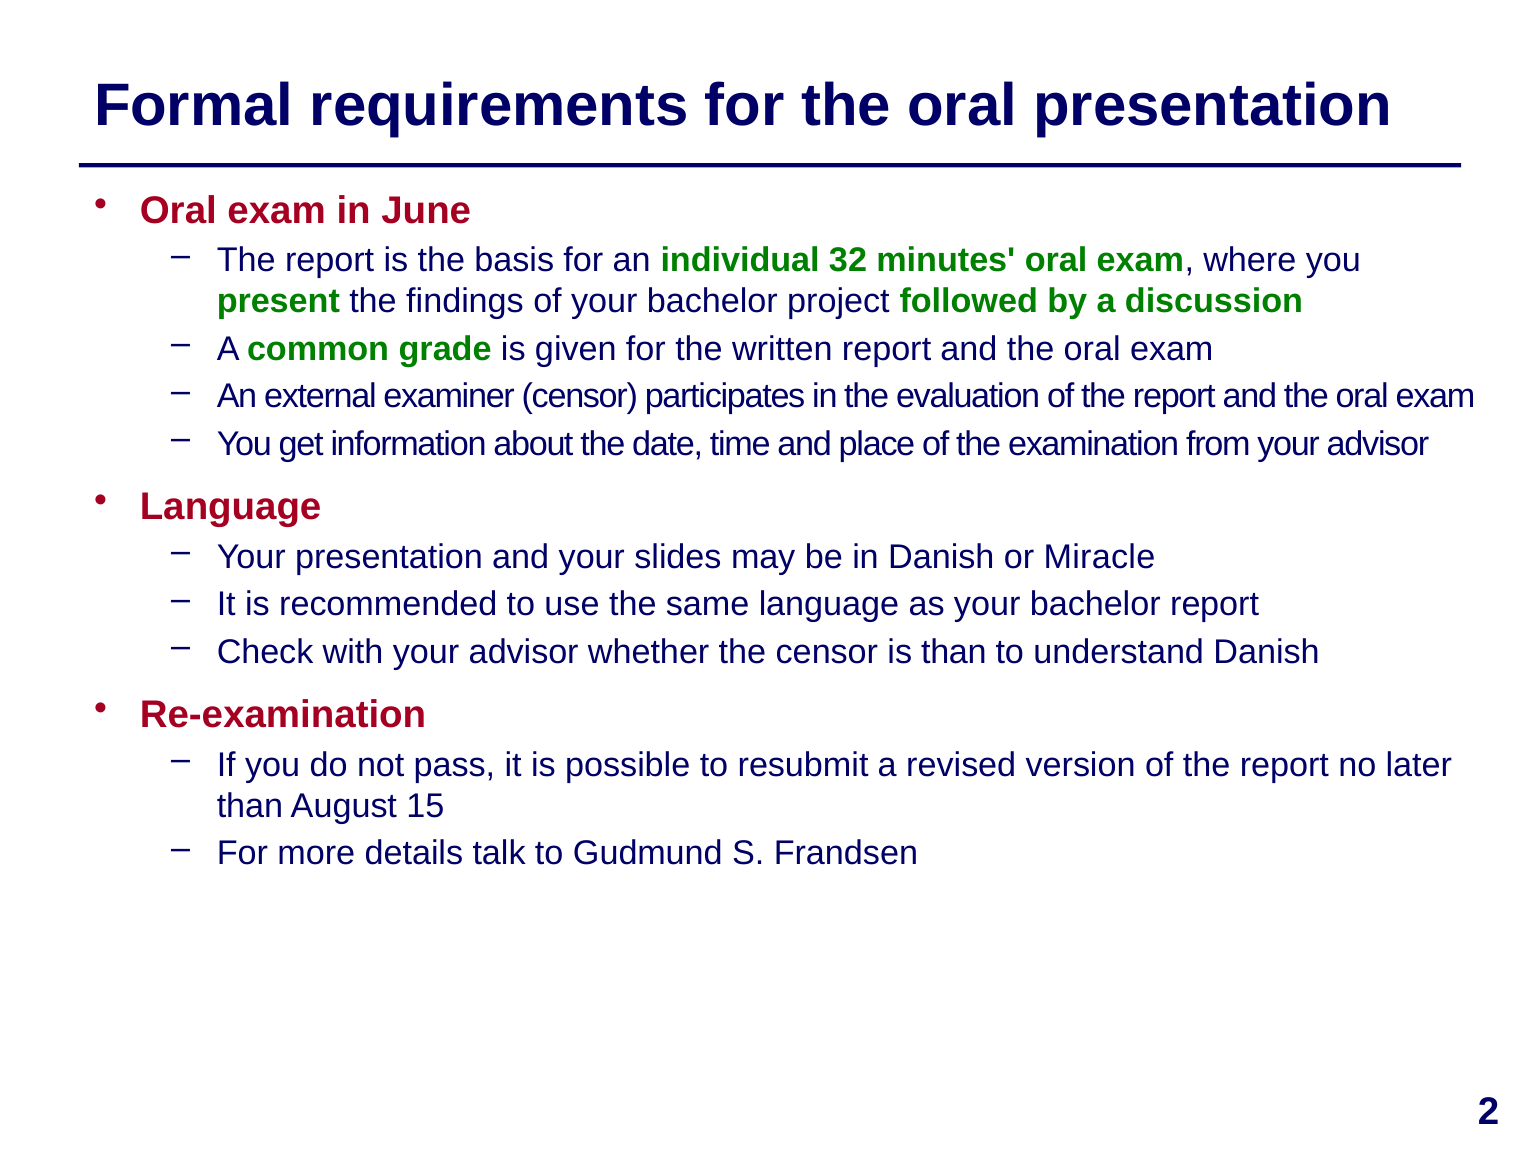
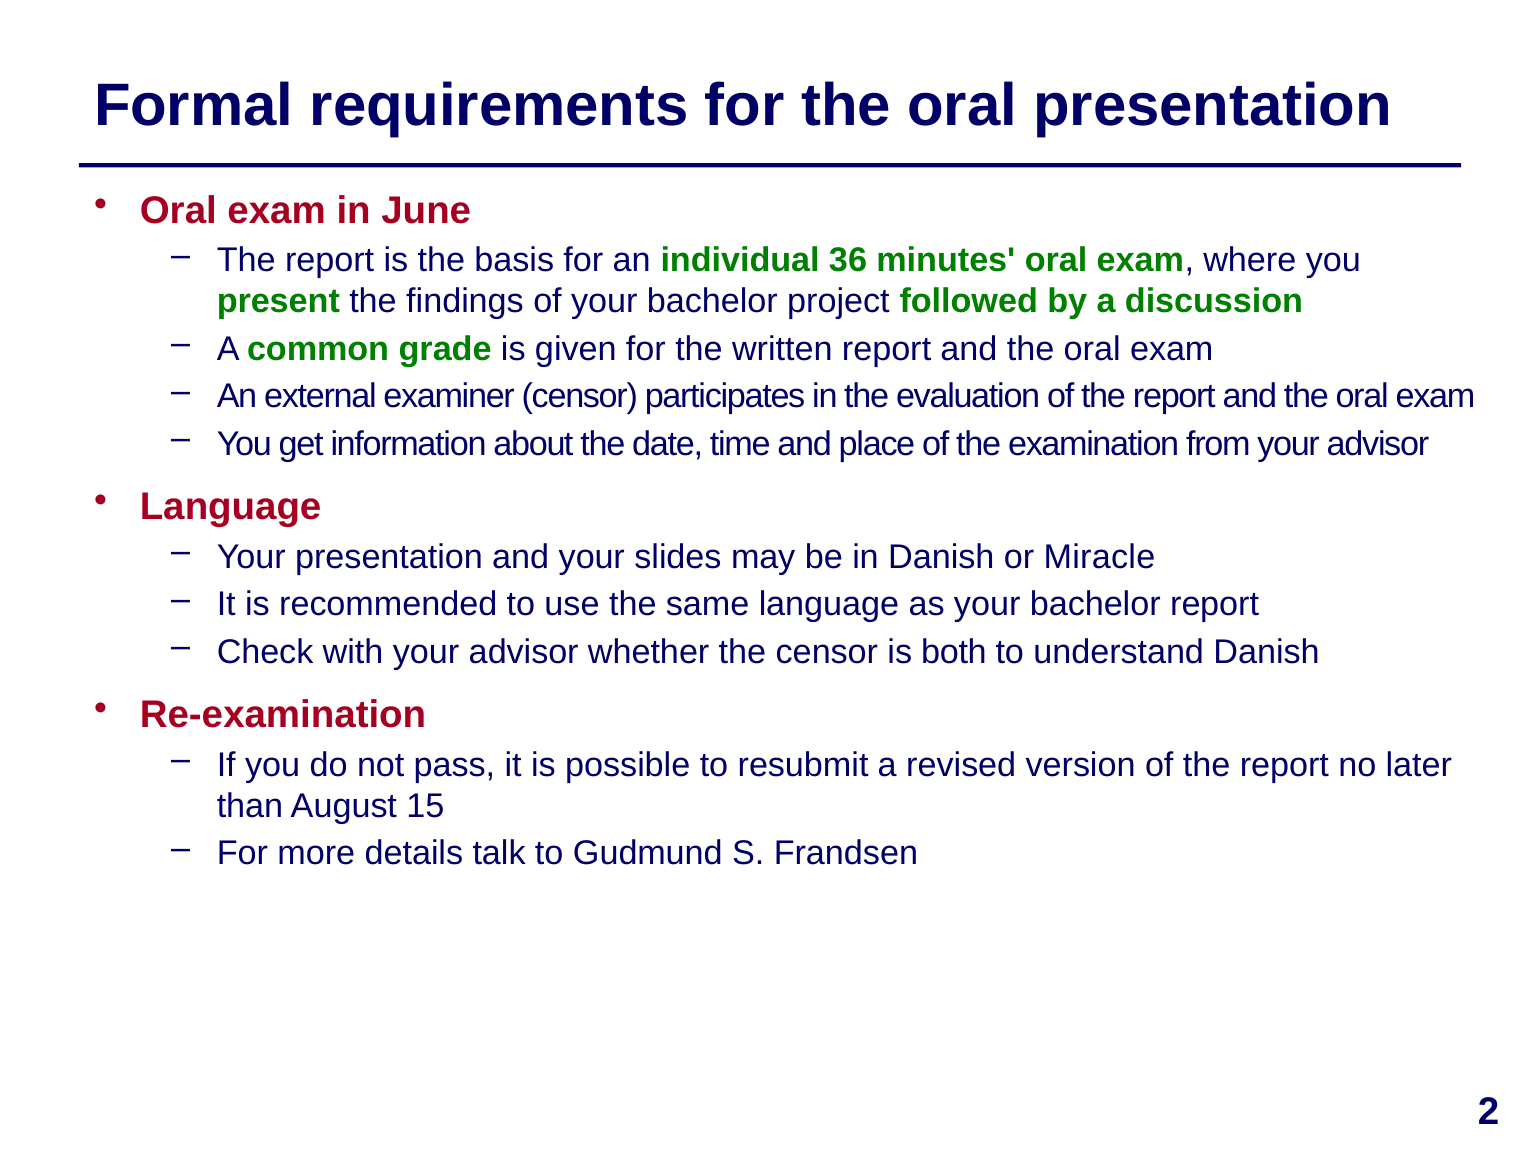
32: 32 -> 36 (848, 261)
is than: than -> both (954, 652)
